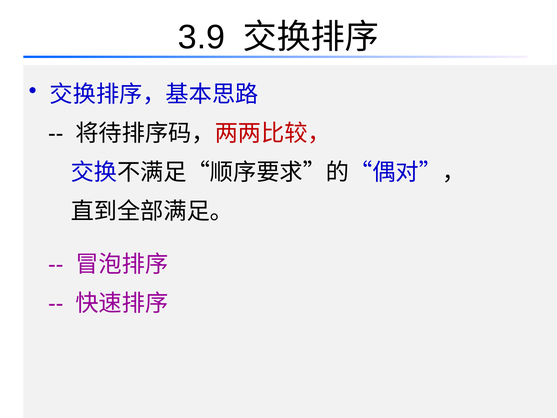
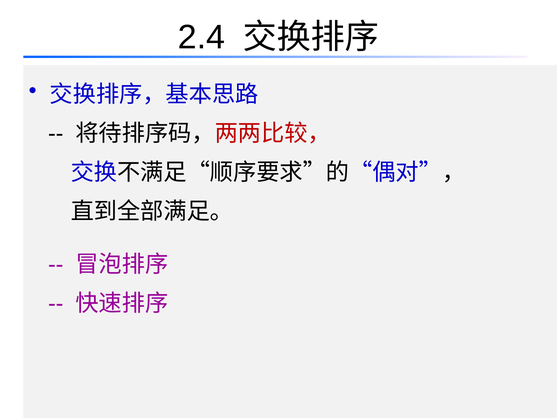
3.9: 3.9 -> 2.4 (202, 37)
